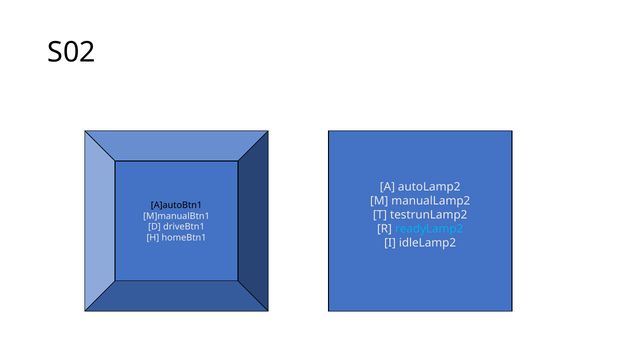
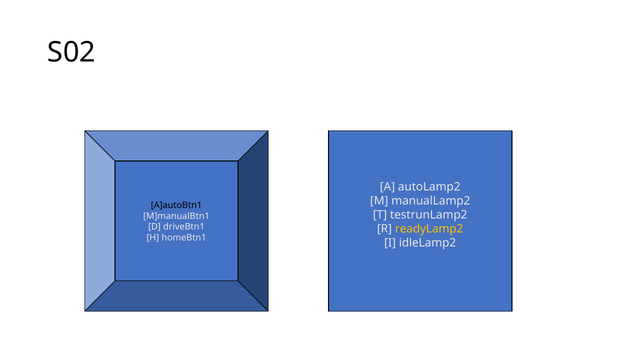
readyLamp2 colour: light blue -> yellow (429, 229)
